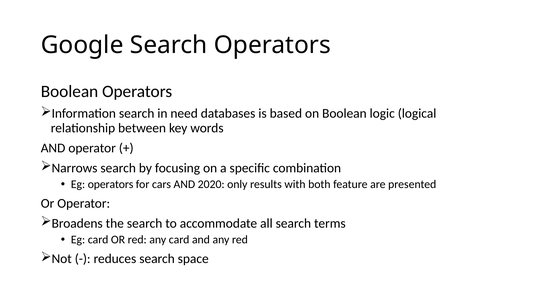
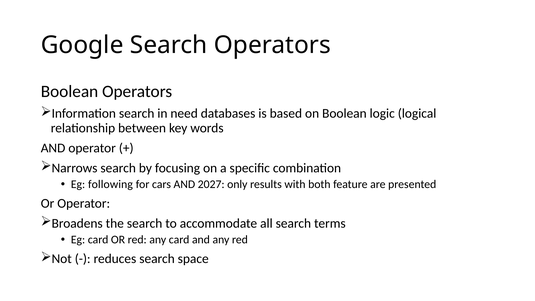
Eg operators: operators -> following (110, 184)
2020: 2020 -> 2027 (211, 184)
